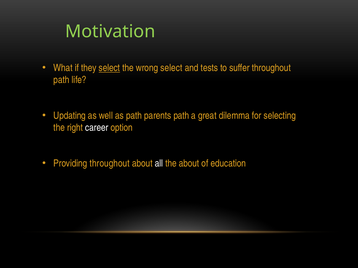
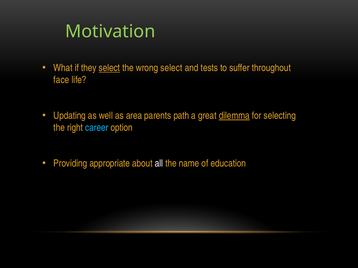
path: path -> face (61, 80)
as path: path -> area (134, 116)
dilemma underline: none -> present (234, 116)
career colour: white -> light blue (97, 128)
Providing throughout: throughout -> appropriate (110, 164)
the about: about -> name (189, 164)
